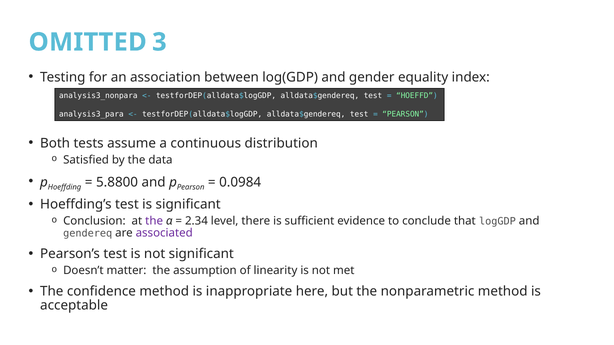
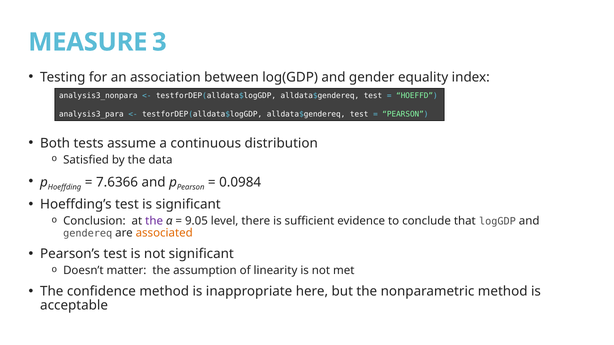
OMITTED: OMITTED -> MEASURE (88, 42)
5.8800: 5.8800 -> 7.6366 (117, 182)
2.34: 2.34 -> 9.05 (196, 221)
associated colour: purple -> orange (164, 233)
